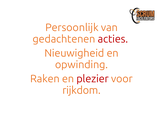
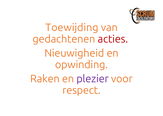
Persoonlijk: Persoonlijk -> Toewijding (72, 28)
plezier colour: red -> purple (93, 79)
rijkdom: rijkdom -> respect (82, 90)
